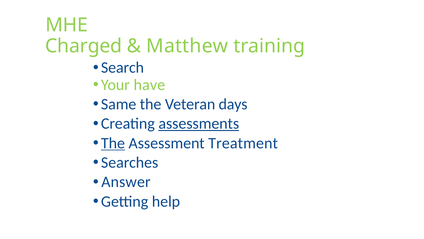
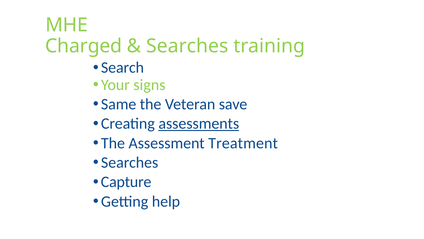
Matthew: Matthew -> Searches (187, 46)
have: have -> signs (149, 85)
days: days -> save (233, 104)
The underline: present -> none (113, 143)
Answer: Answer -> Capture (126, 182)
